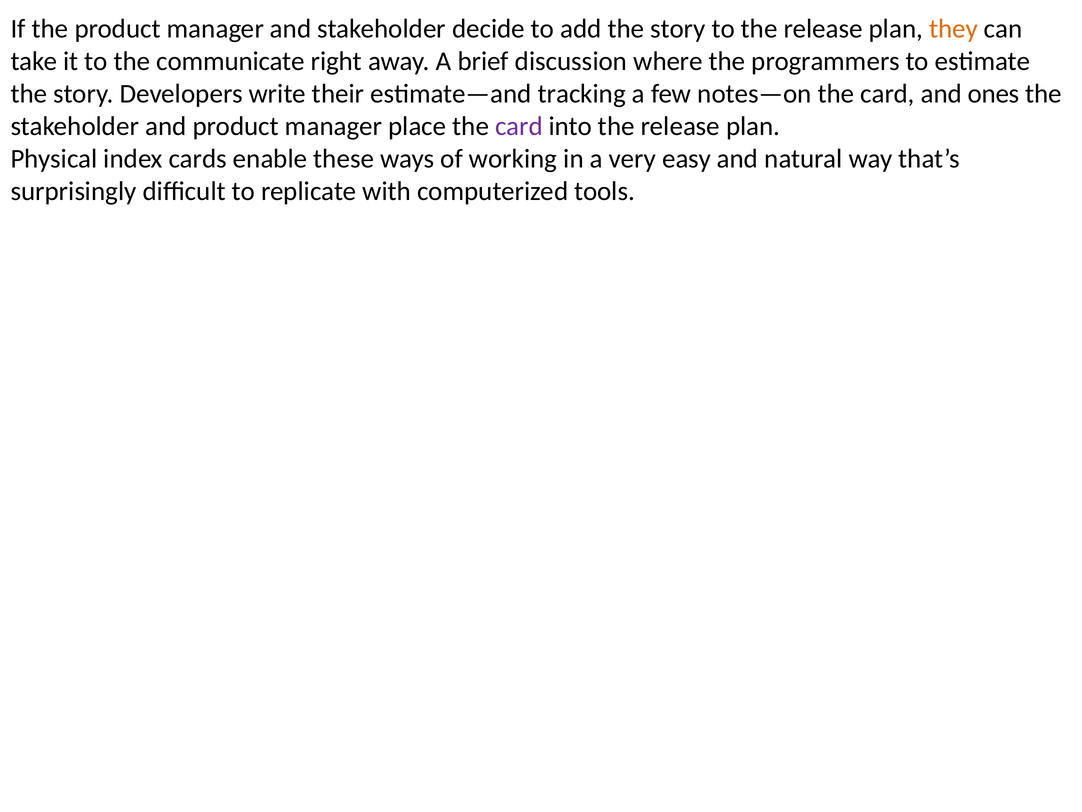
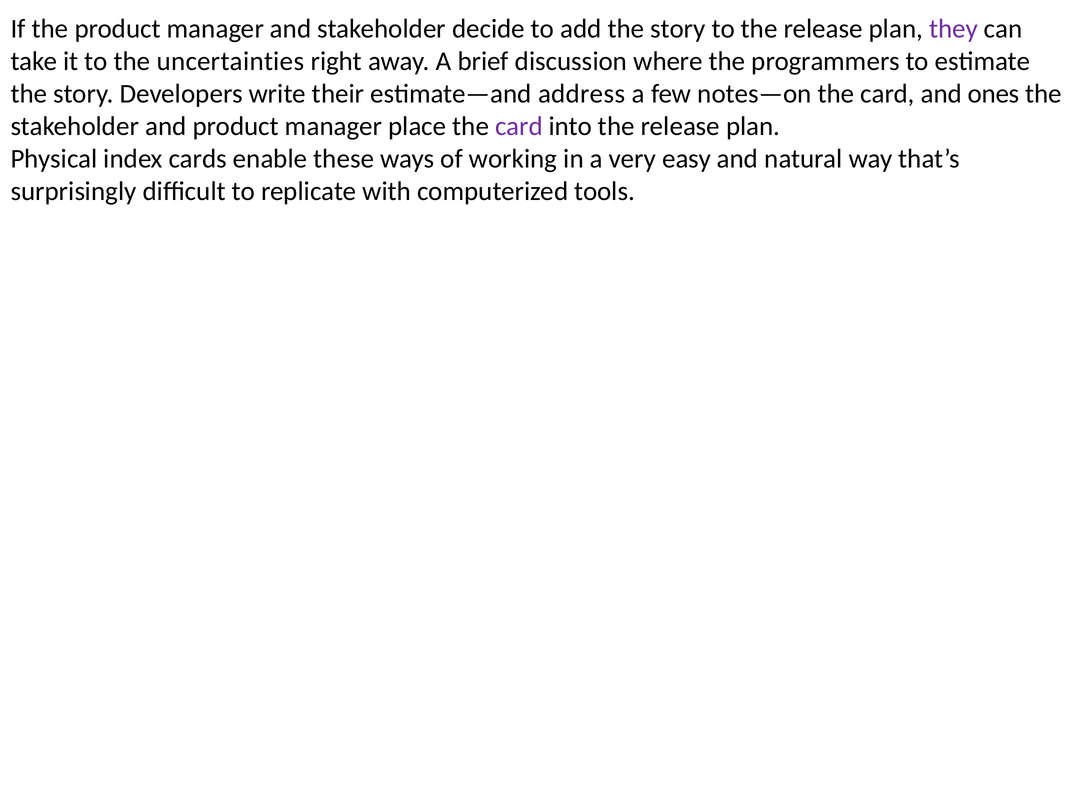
they colour: orange -> purple (954, 29)
communicate: communicate -> uncertainties (230, 61)
tracking: tracking -> address (582, 94)
